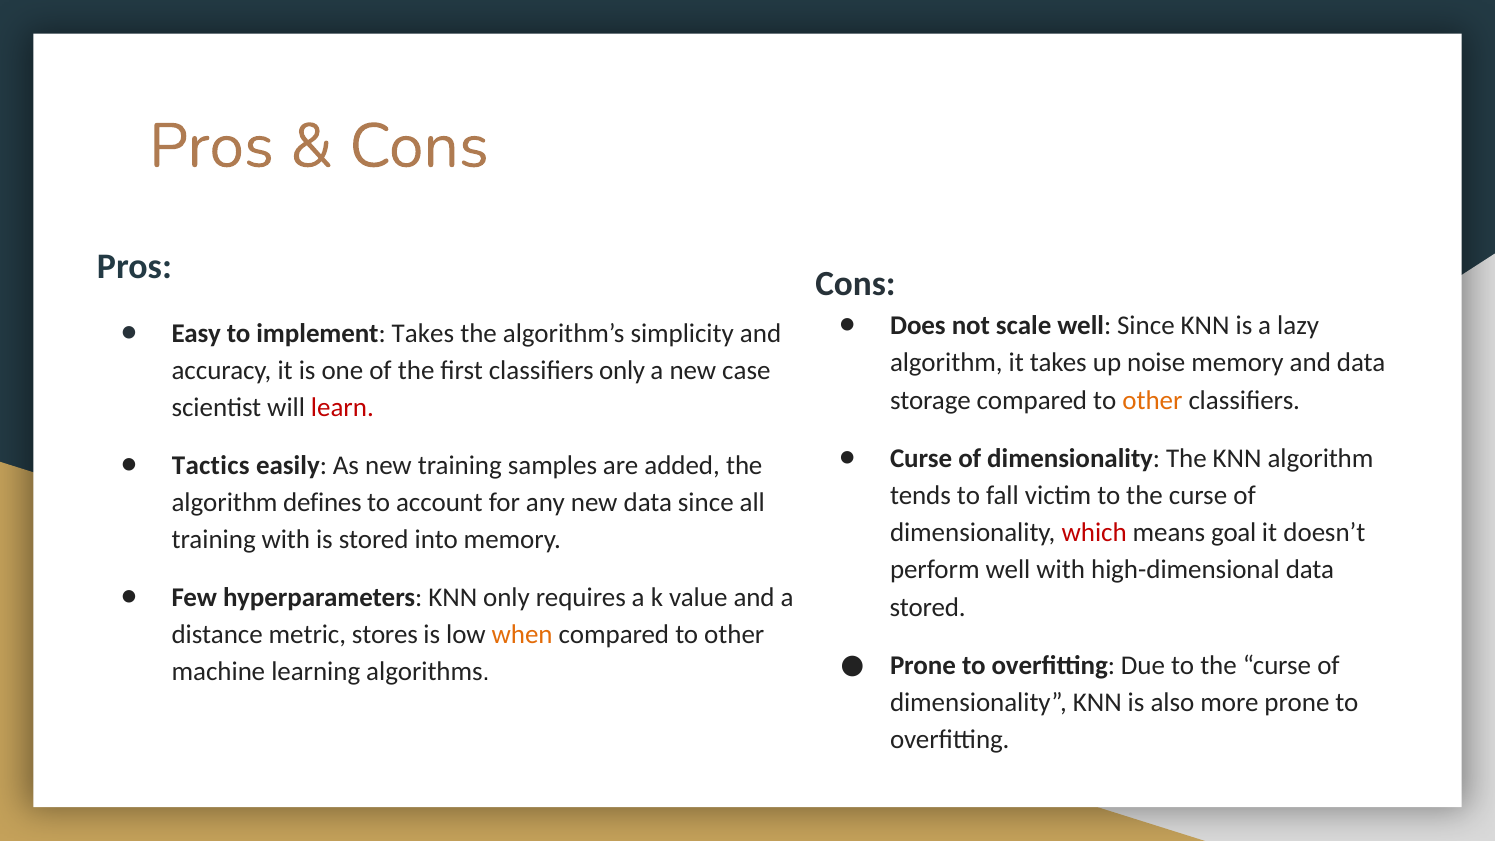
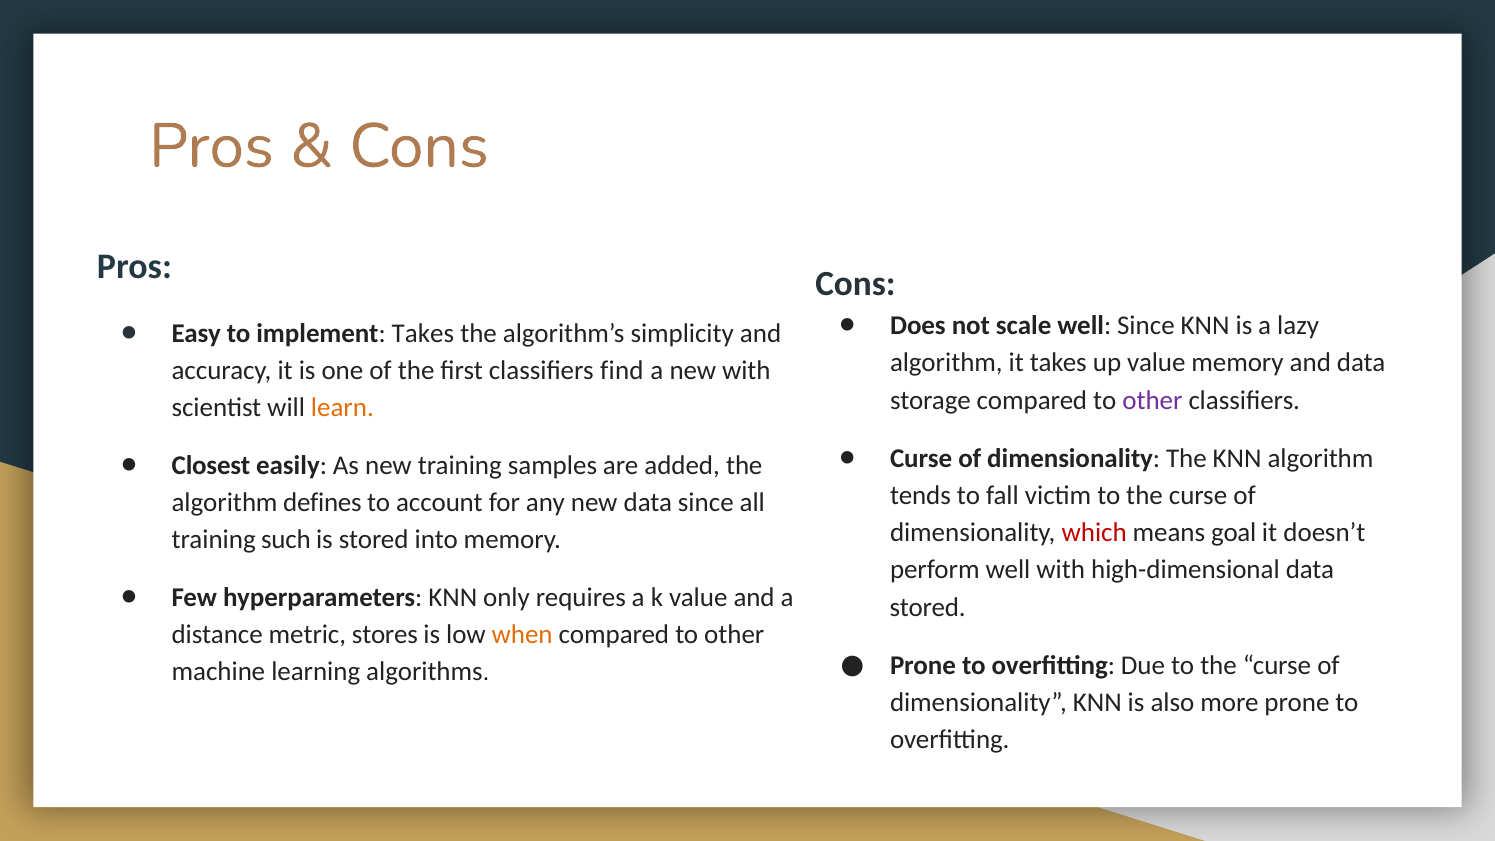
up noise: noise -> value (1156, 363)
classifiers only: only -> find (622, 370)
new case: case -> with (746, 370)
other colour: orange -> purple (1152, 400)
learn colour: red -> orange (342, 407)
Tactics: Tactics -> Closest (211, 465)
training with: with -> such (286, 539)
